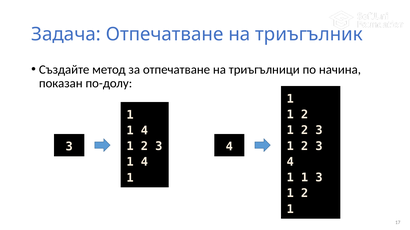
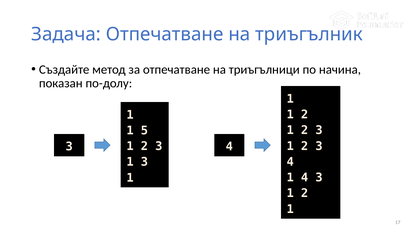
4: 4 -> 5 (144, 131)
4: 4 -> 3 (144, 162)
1: 1 -> 4 (305, 178)
